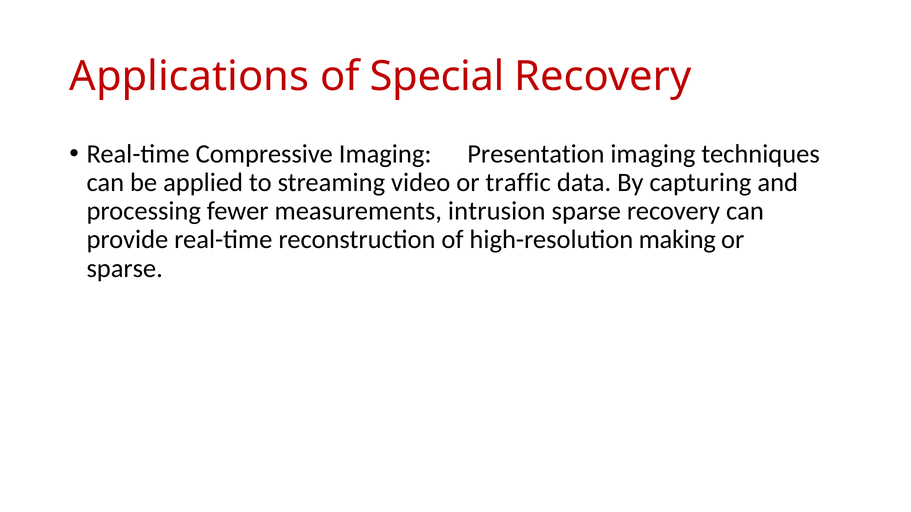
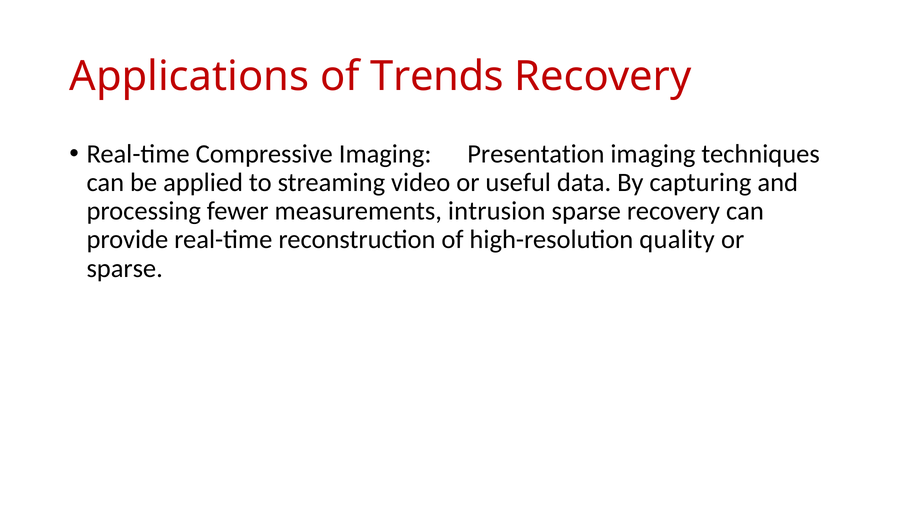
Special: Special -> Trends (437, 77)
traffic: traffic -> useful (518, 183)
making: making -> quality (677, 240)
